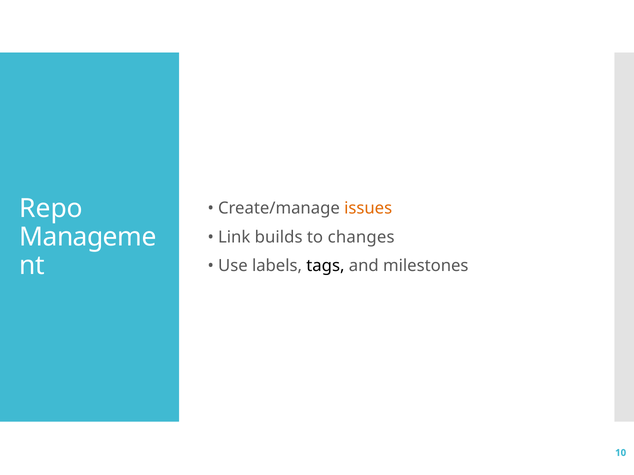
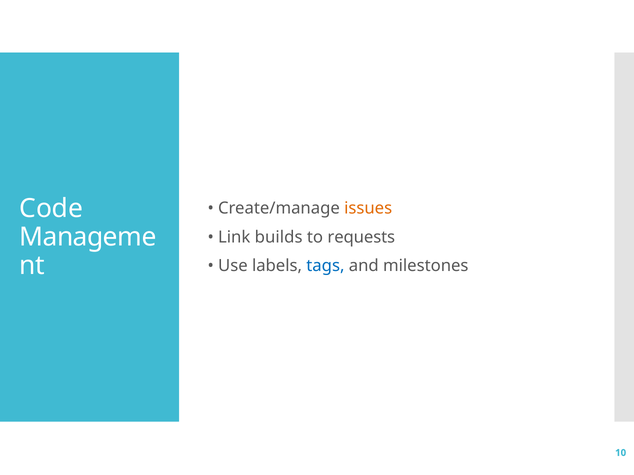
Repo: Repo -> Code (51, 209)
changes: changes -> requests (361, 237)
tags colour: black -> blue (325, 266)
